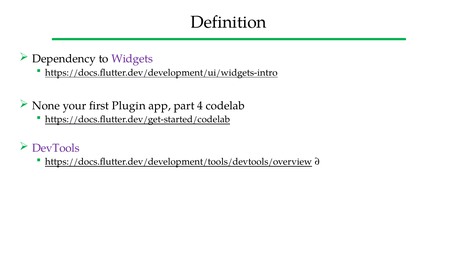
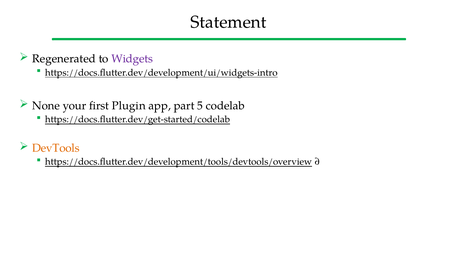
Definition: Definition -> Statement (229, 22)
Dependency: Dependency -> Regenerated (64, 59)
4: 4 -> 5 (200, 105)
DevTools colour: purple -> orange (56, 148)
